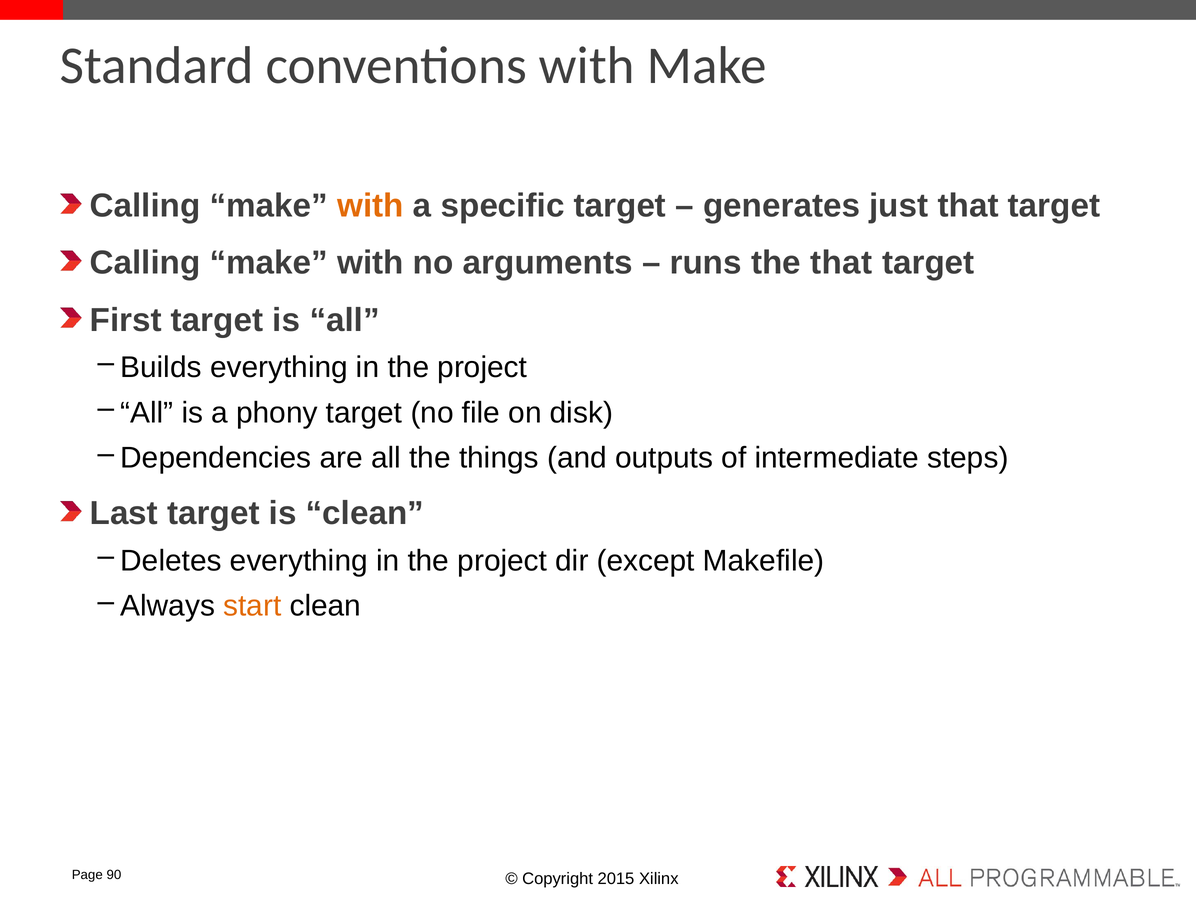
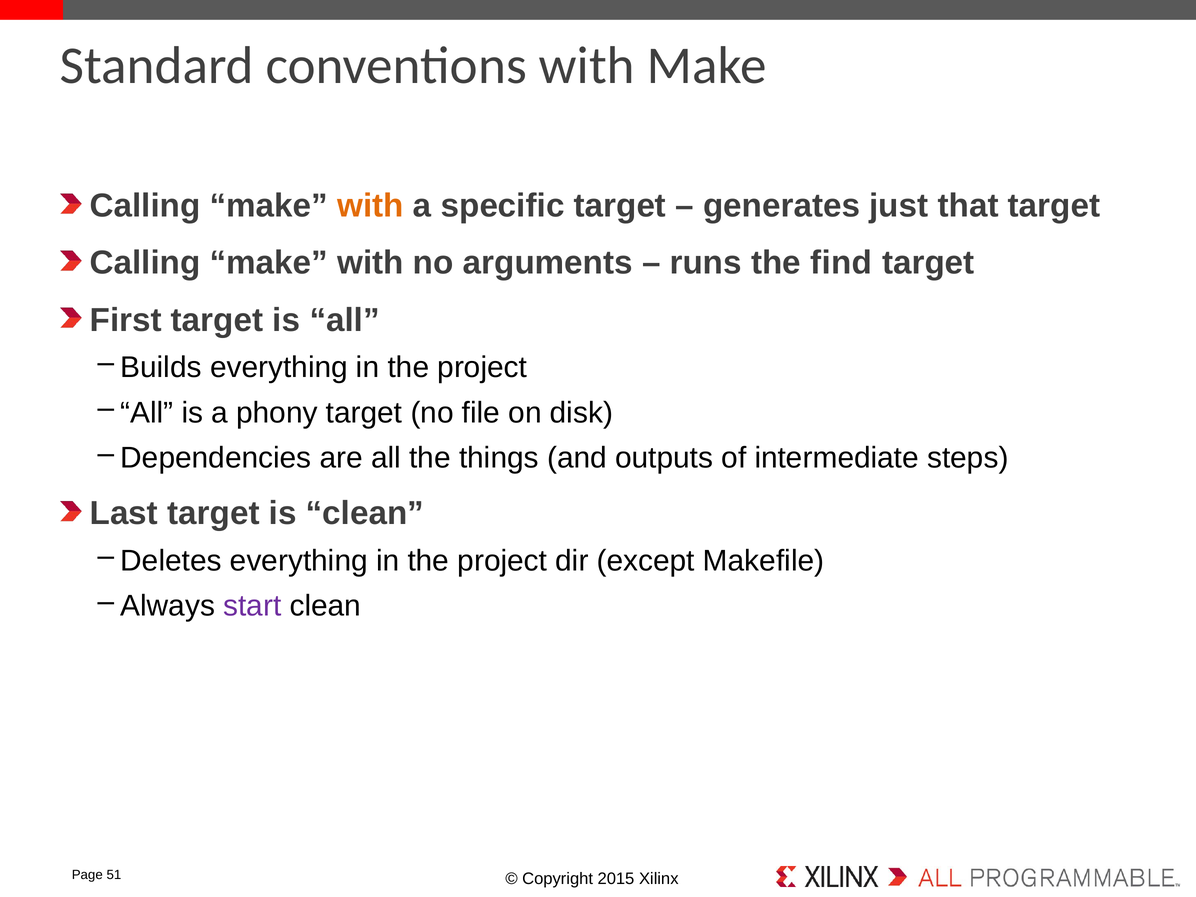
the that: that -> find (841, 263)
start colour: orange -> purple (252, 606)
90: 90 -> 51 (114, 875)
